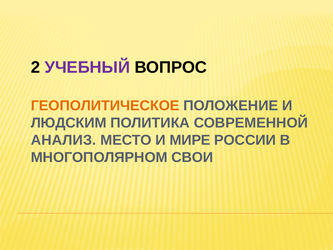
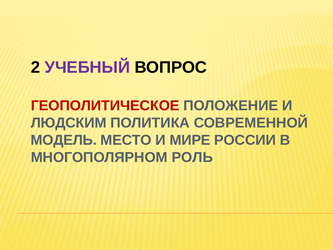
ГЕОПОЛИТИЧЕСКОЕ colour: orange -> red (105, 106)
АНАЛИЗ: АНАЛИЗ -> МОДЕЛЬ (64, 140)
СВОИ: СВОИ -> РОЛЬ (192, 157)
